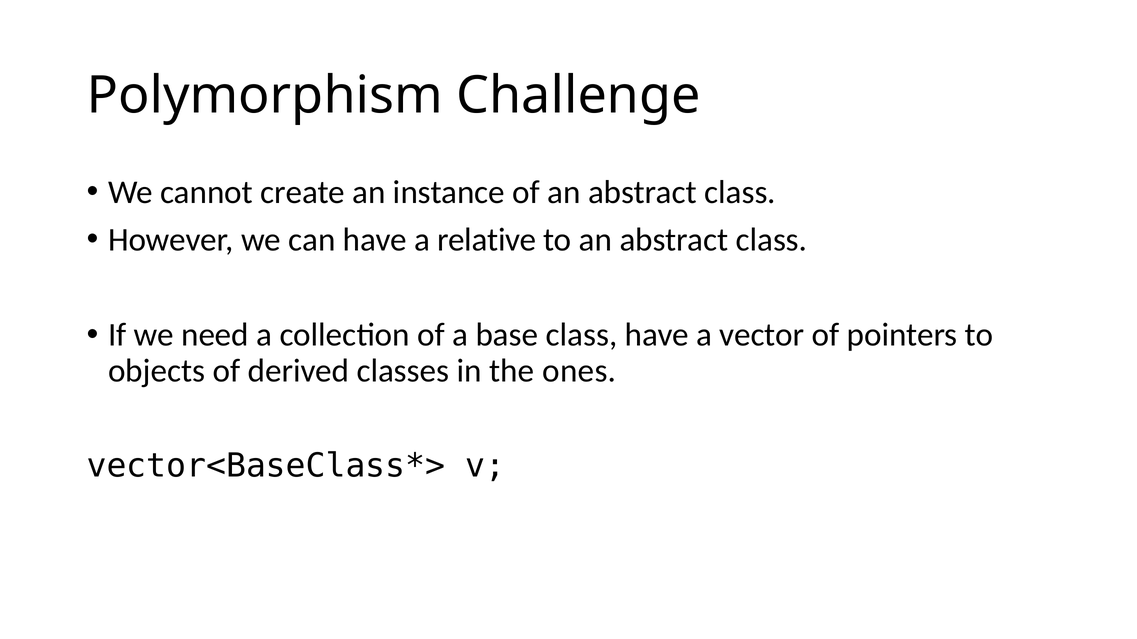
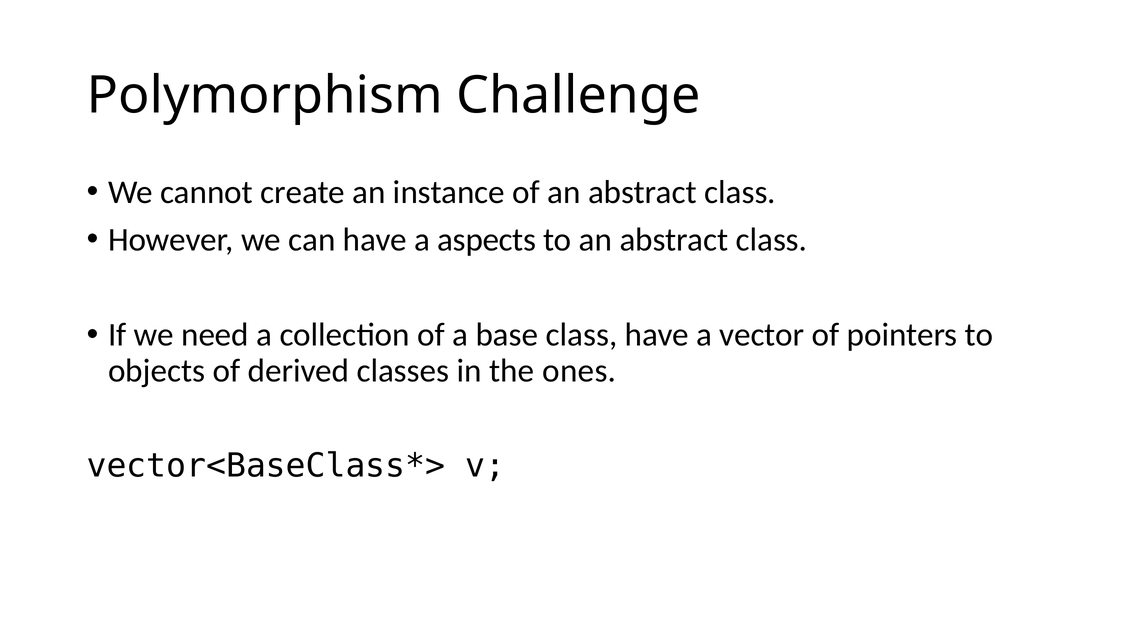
relative: relative -> aspects (487, 240)
